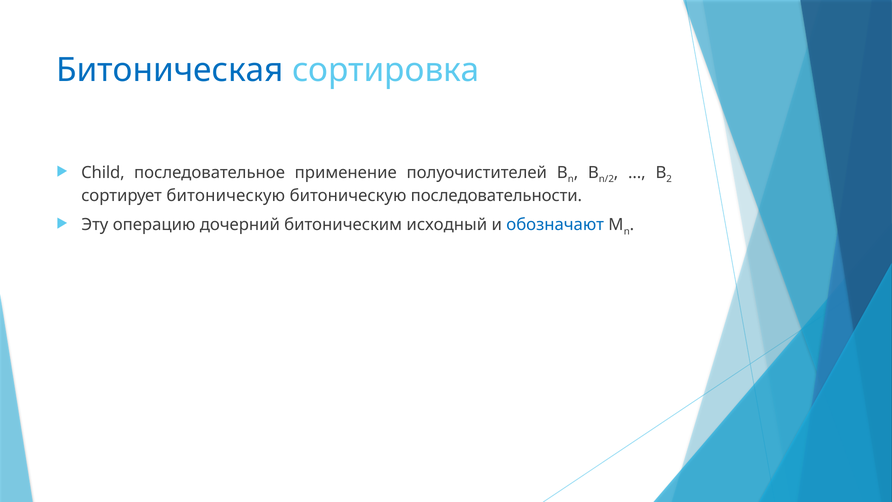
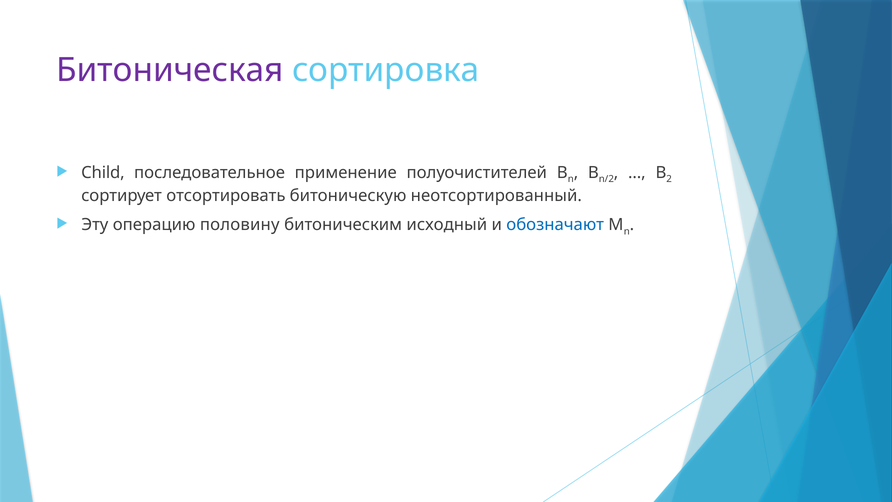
Битоническая colour: blue -> purple (170, 70)
сортирует битоническую: битоническую -> отсортировать (226, 195)
последовательности: последовательности -> неотсортированный (496, 195)
дочерний: дочерний -> половину (240, 225)
